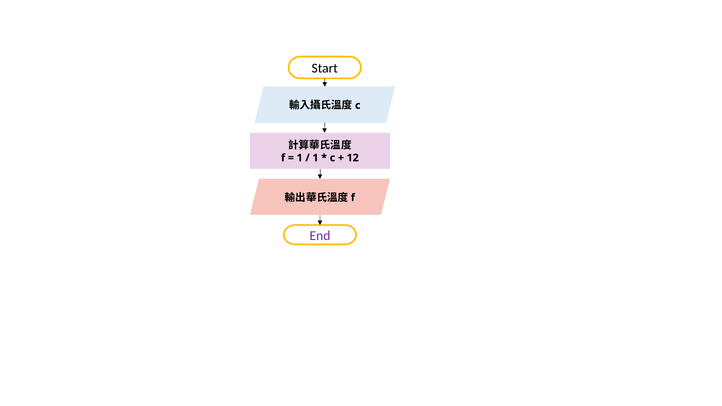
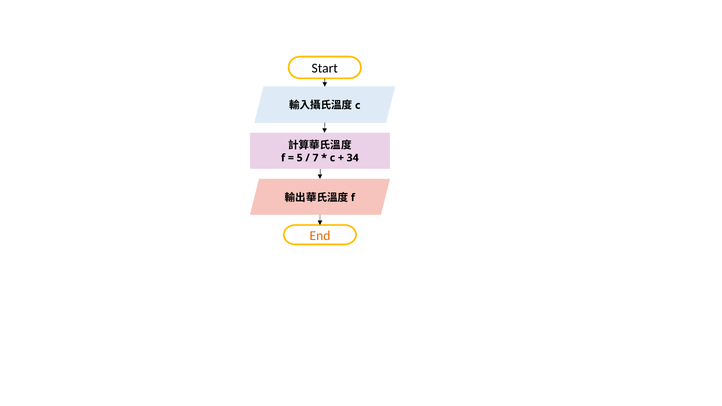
1: 1 -> 5 (300, 158)
1: 1 -> 7 (316, 158)
12: 12 -> 34 (353, 158)
End colour: purple -> orange (320, 236)
